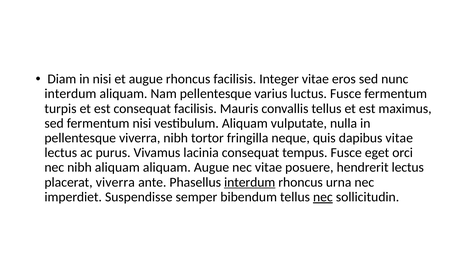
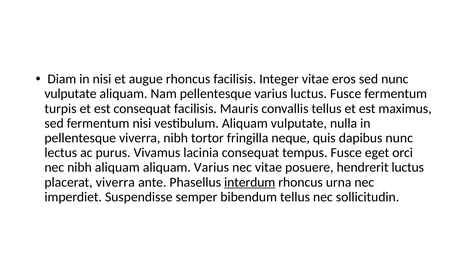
interdum: interdum -> vulputate (71, 94)
dapibus vitae: vitae -> nunc (399, 138)
aliquam Augue: Augue -> Varius (211, 168)
hendrerit lectus: lectus -> luctus (408, 168)
nec underline: present -> none (323, 197)
